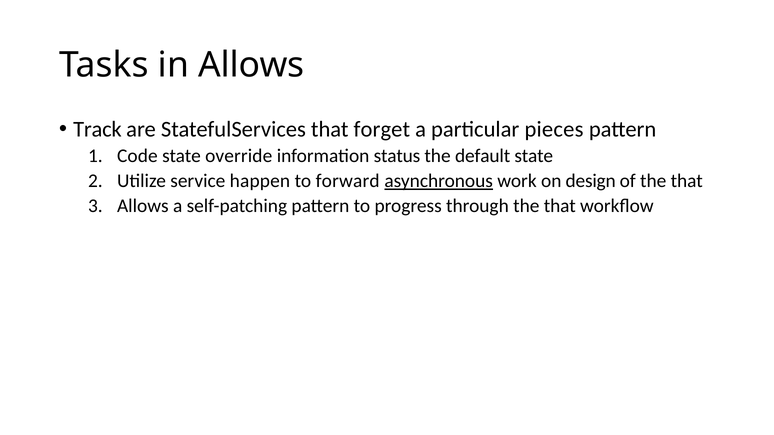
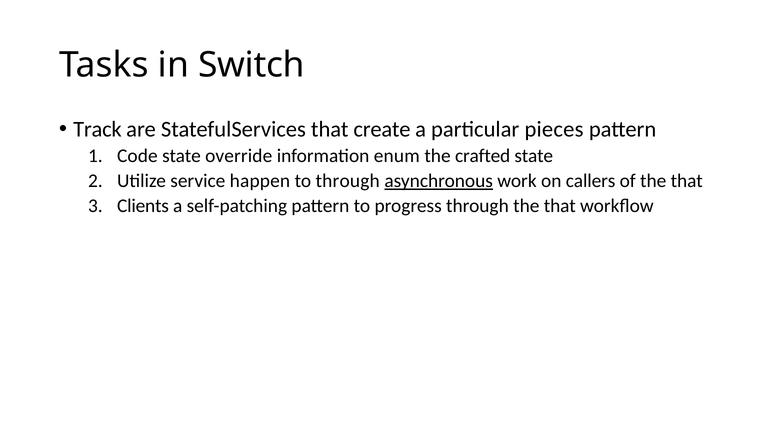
in Allows: Allows -> Switch (251, 65)
forget: forget -> create (382, 129)
status: status -> enum (397, 156)
default: default -> crafted (483, 156)
to forward: forward -> through (348, 181)
design: design -> callers (591, 181)
Allows: Allows -> Clients (143, 206)
